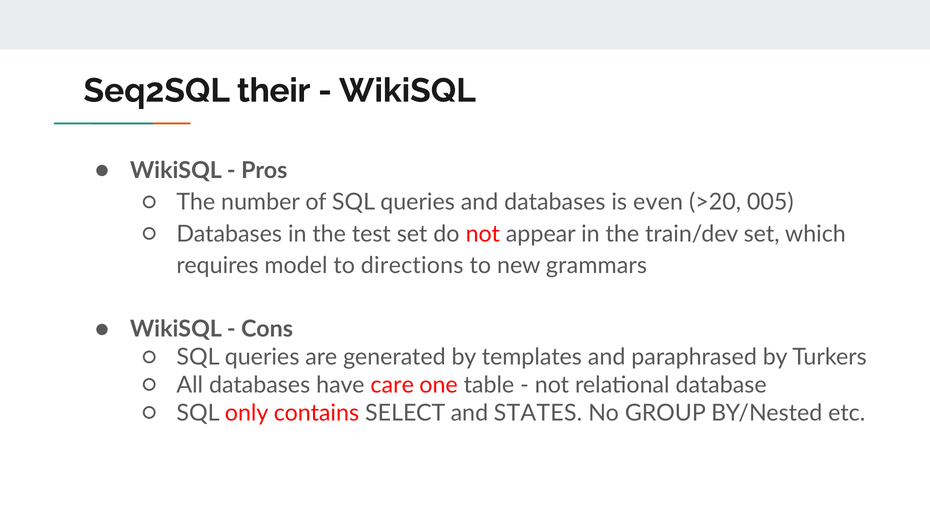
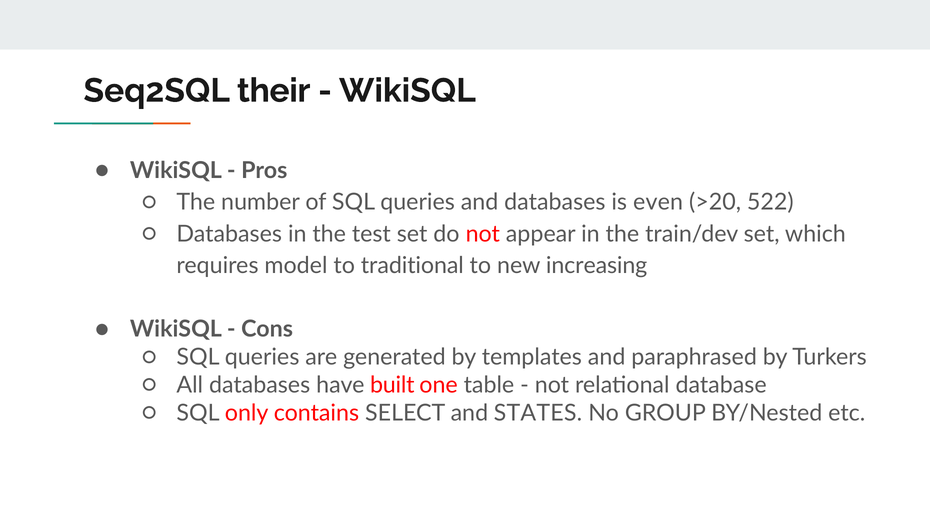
005: 005 -> 522 (770, 202)
directions: directions -> traditional (412, 266)
grammars: grammars -> increasing (597, 266)
care: care -> built (392, 385)
